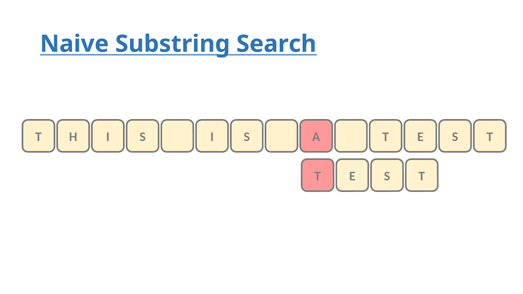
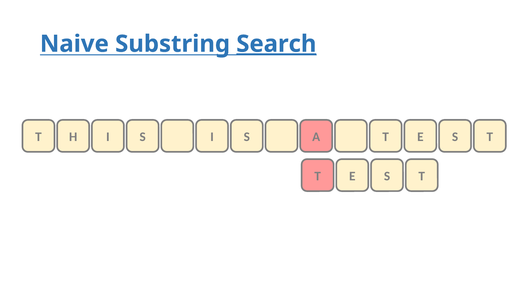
Search underline: none -> present (276, 44)
